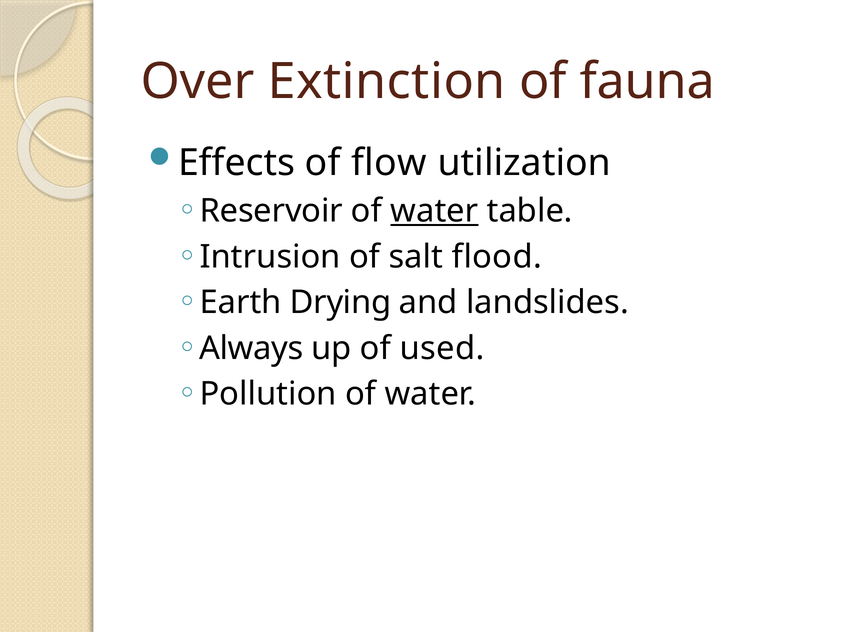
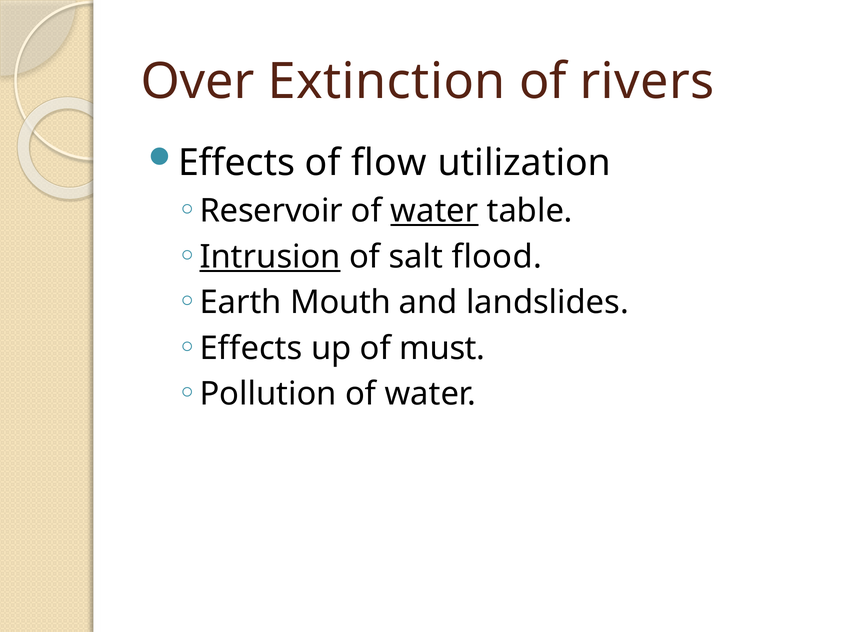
fauna: fauna -> rivers (647, 82)
Intrusion underline: none -> present (270, 257)
Drying: Drying -> Mouth (340, 303)
Always: Always -> Effects (251, 348)
used: used -> must (442, 348)
